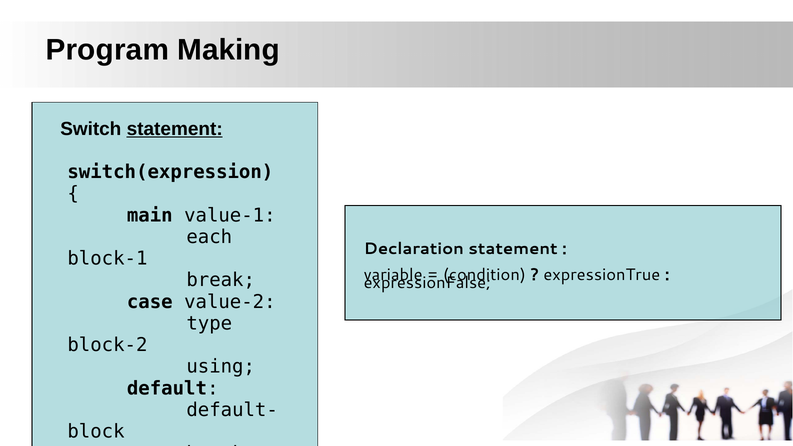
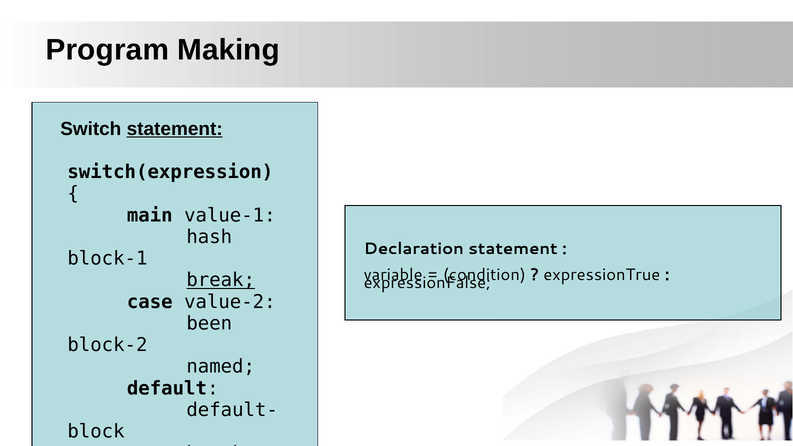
each: each -> hash (209, 237)
break underline: none -> present (221, 280)
type: type -> been (209, 323)
using: using -> named (221, 367)
